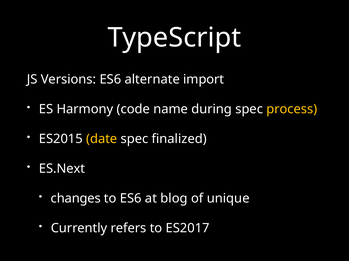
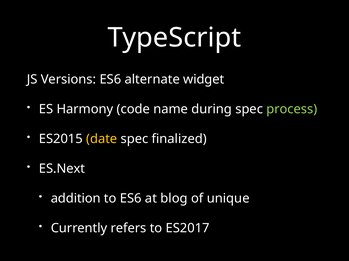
import: import -> widget (204, 80)
process colour: yellow -> light green (292, 109)
changes: changes -> addition (76, 199)
